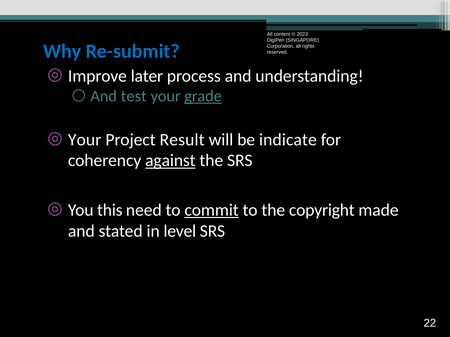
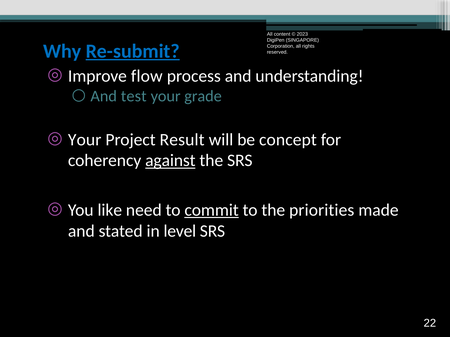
Re-submit underline: none -> present (133, 51)
later: later -> flow (147, 76)
grade underline: present -> none (203, 96)
indicate: indicate -> concept (288, 140)
this: this -> like (110, 210)
copyright: copyright -> priorities (322, 210)
